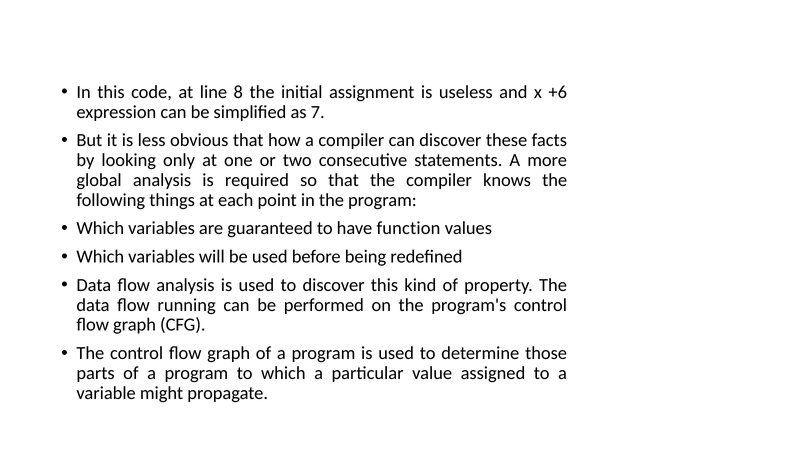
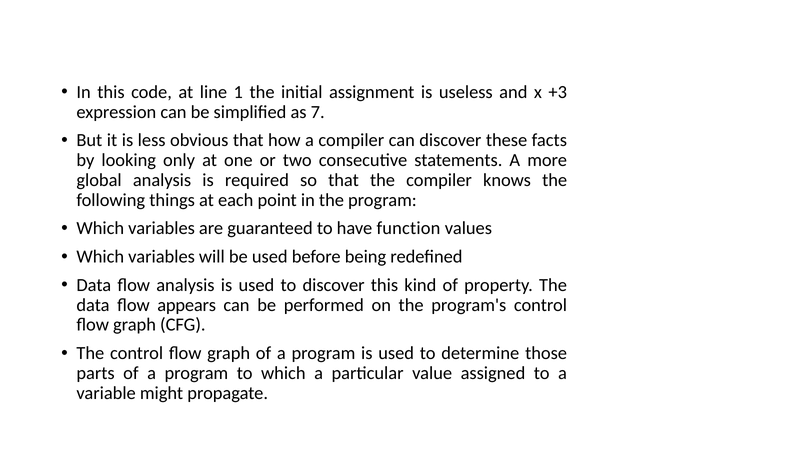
8: 8 -> 1 (238, 92)
+6: +6 -> +3 (558, 92)
running: running -> appears (187, 305)
